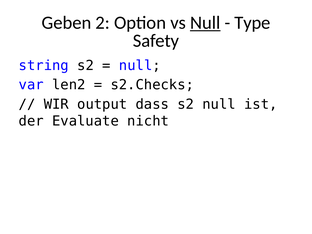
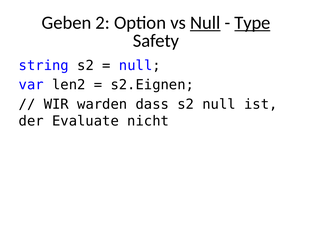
Type underline: none -> present (252, 23)
s2.Checks: s2.Checks -> s2.Eignen (152, 85)
output: output -> warden (102, 104)
